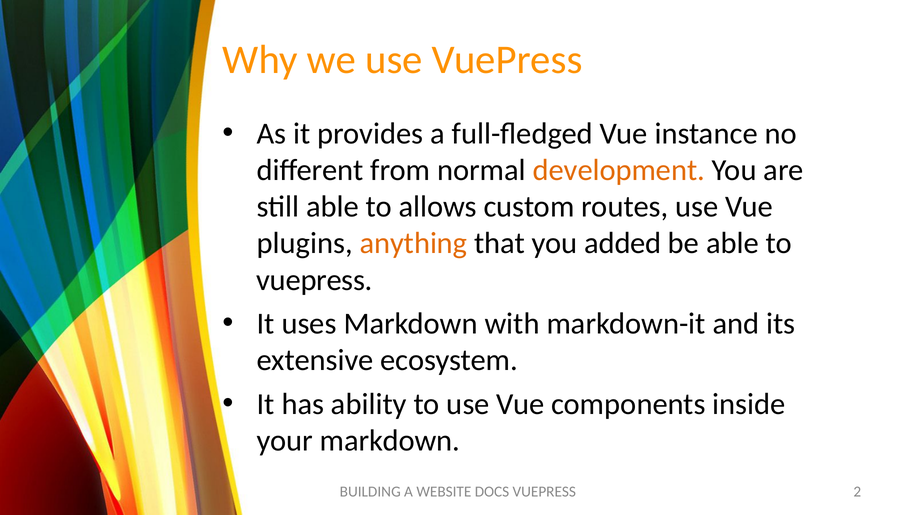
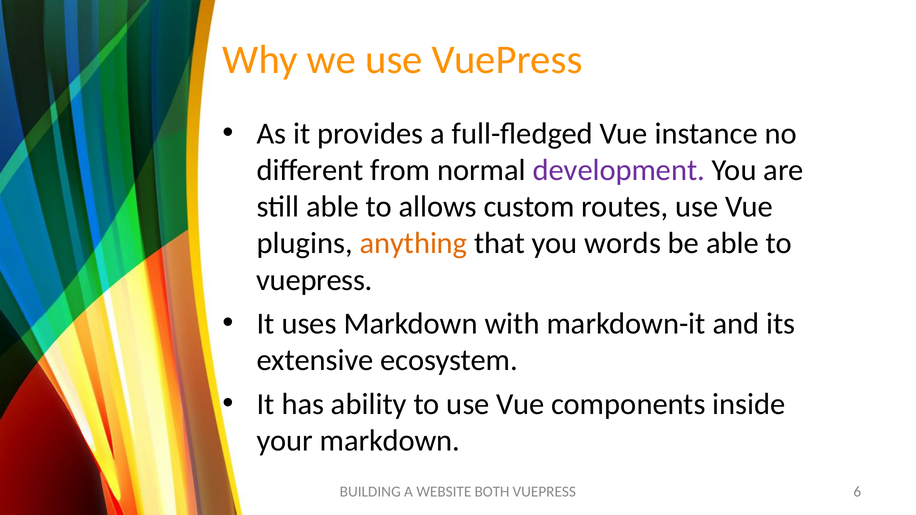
development colour: orange -> purple (619, 170)
added: added -> words (623, 243)
DOCS: DOCS -> BOTH (492, 492)
2: 2 -> 6 (857, 492)
